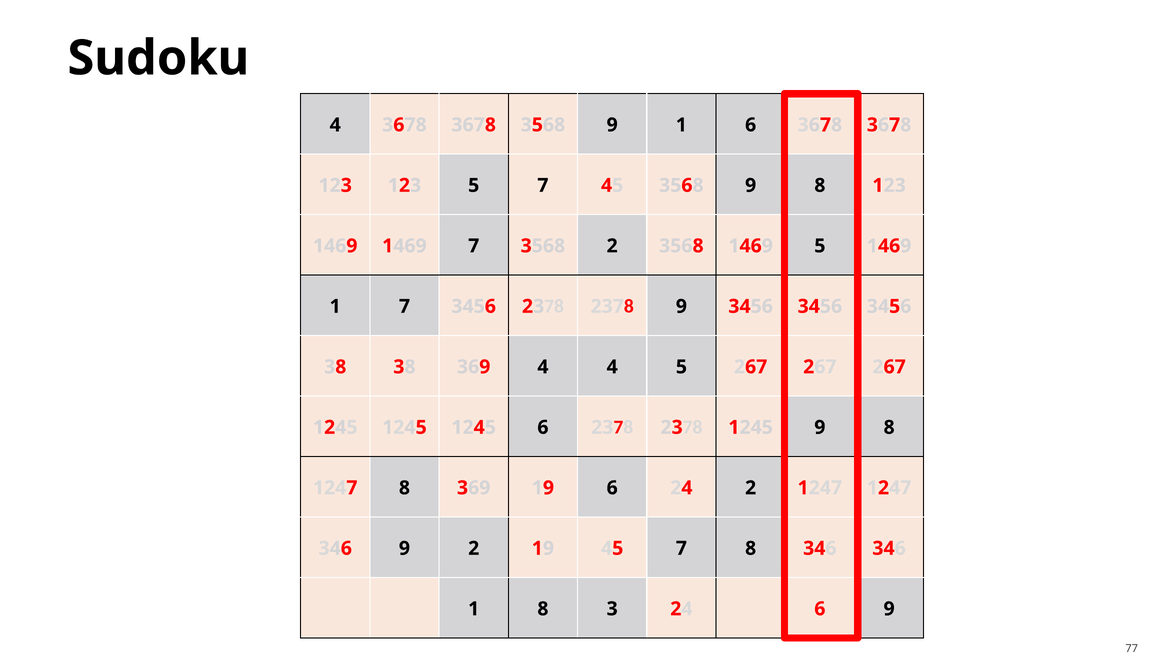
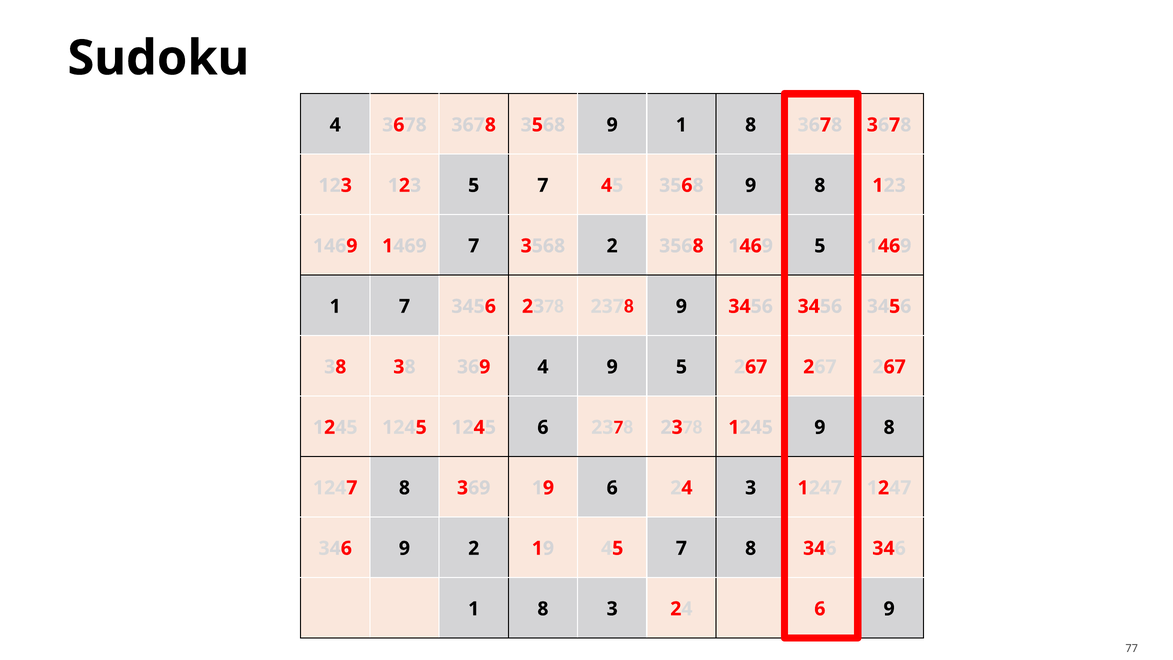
9 1 6: 6 -> 8 (751, 125)
4 4: 4 -> 9 (612, 367)
24 2: 2 -> 3 (751, 488)
